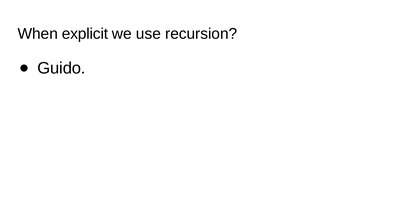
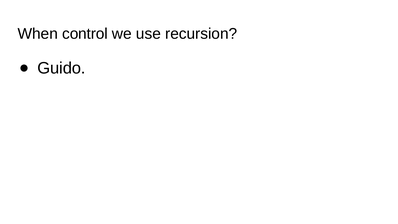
explicit: explicit -> control (85, 34)
